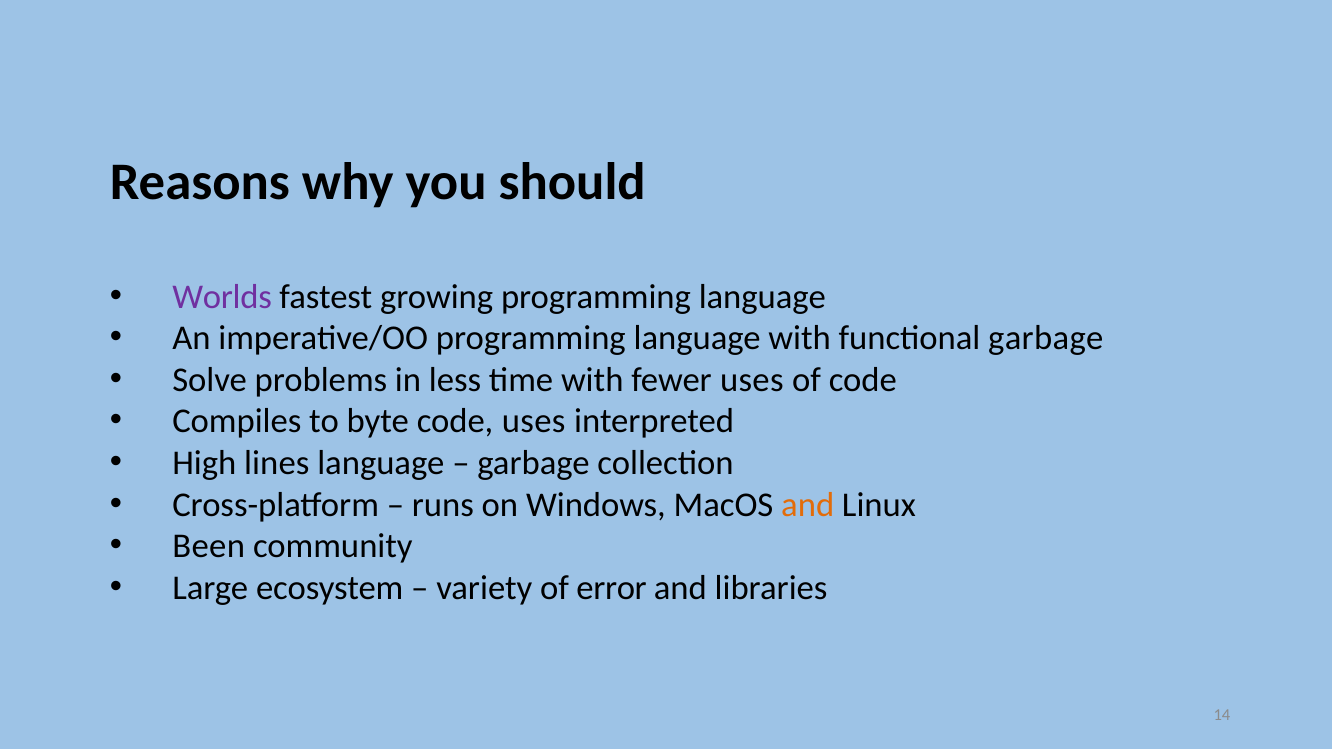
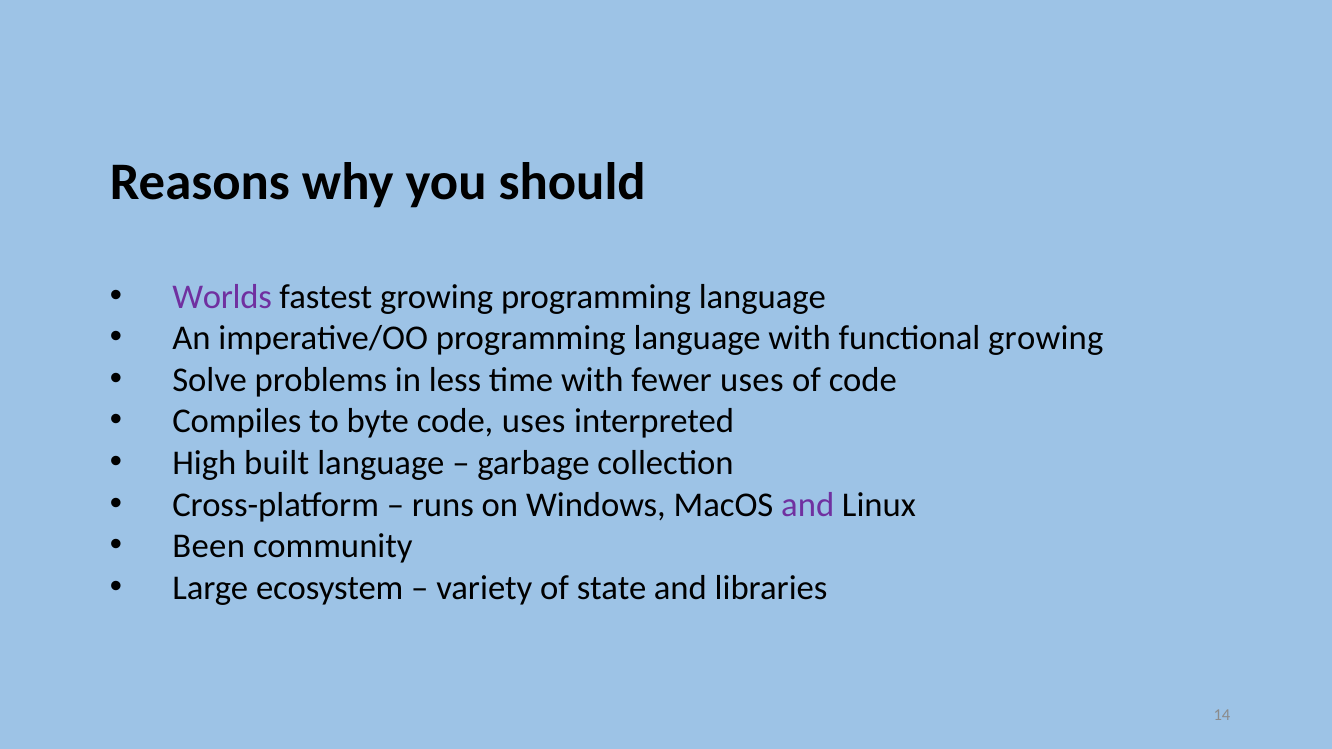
functional garbage: garbage -> growing (1046, 338)
lines: lines -> built (277, 463)
and colour: orange -> purple (808, 505)
error: error -> state (612, 588)
